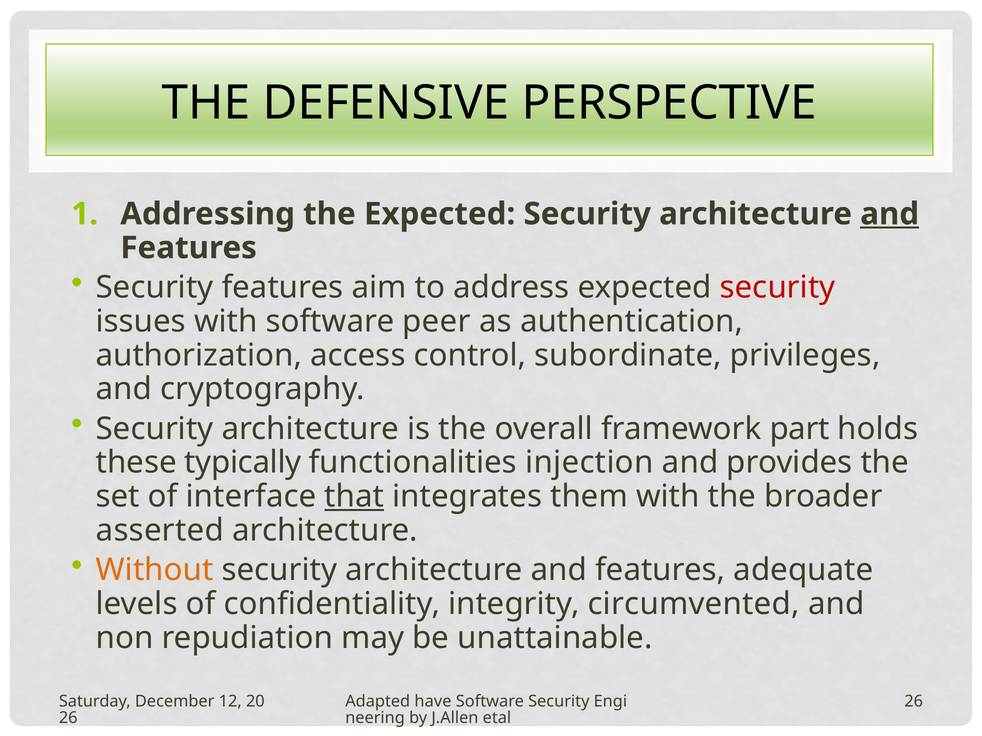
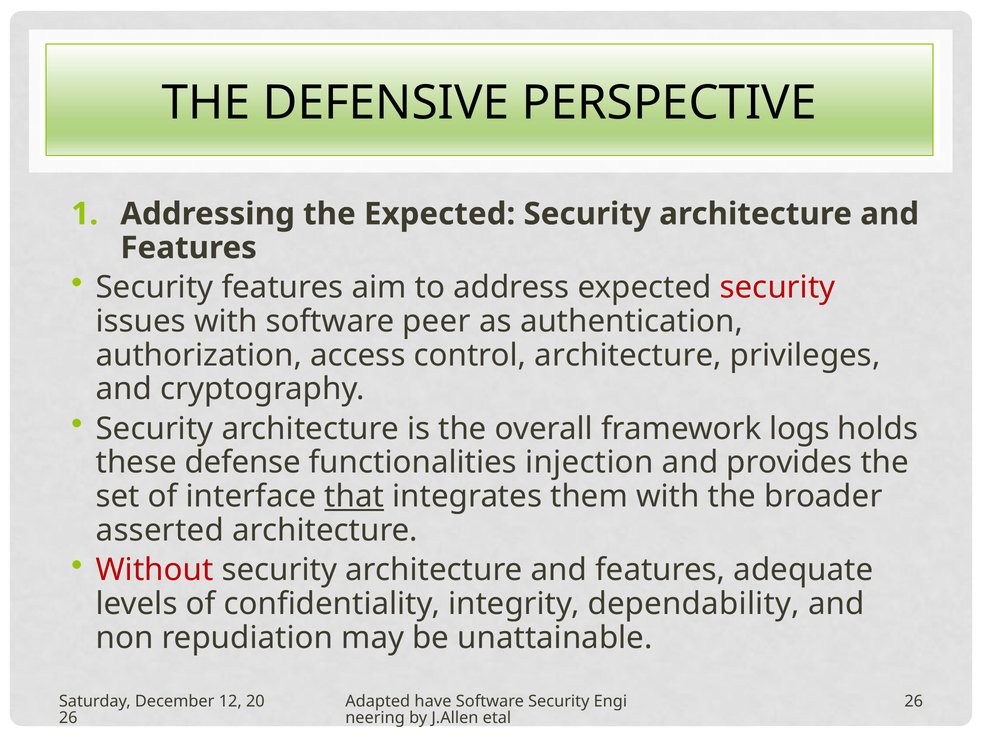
and underline: present -> none (890, 214)
control subordinate: subordinate -> architecture (628, 355)
part: part -> logs (800, 429)
typically: typically -> defense (243, 463)
Without colour: orange -> red (155, 570)
circumvented: circumvented -> dependability (694, 604)
